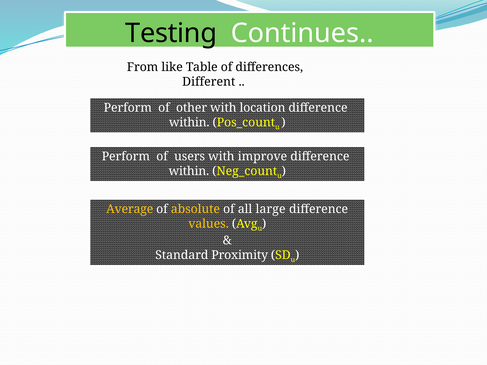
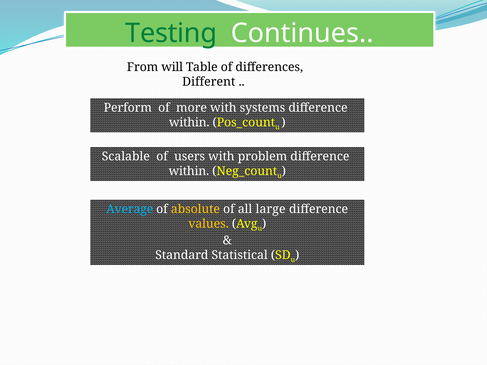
Testing colour: black -> green (171, 33)
like: like -> will (172, 67)
other: other -> more (192, 108)
location: location -> systems (263, 108)
Perform: Perform -> Scalable (126, 157)
improve: improve -> problem (262, 157)
Average colour: yellow -> light blue (130, 209)
Proximity: Proximity -> Statistical (240, 255)
